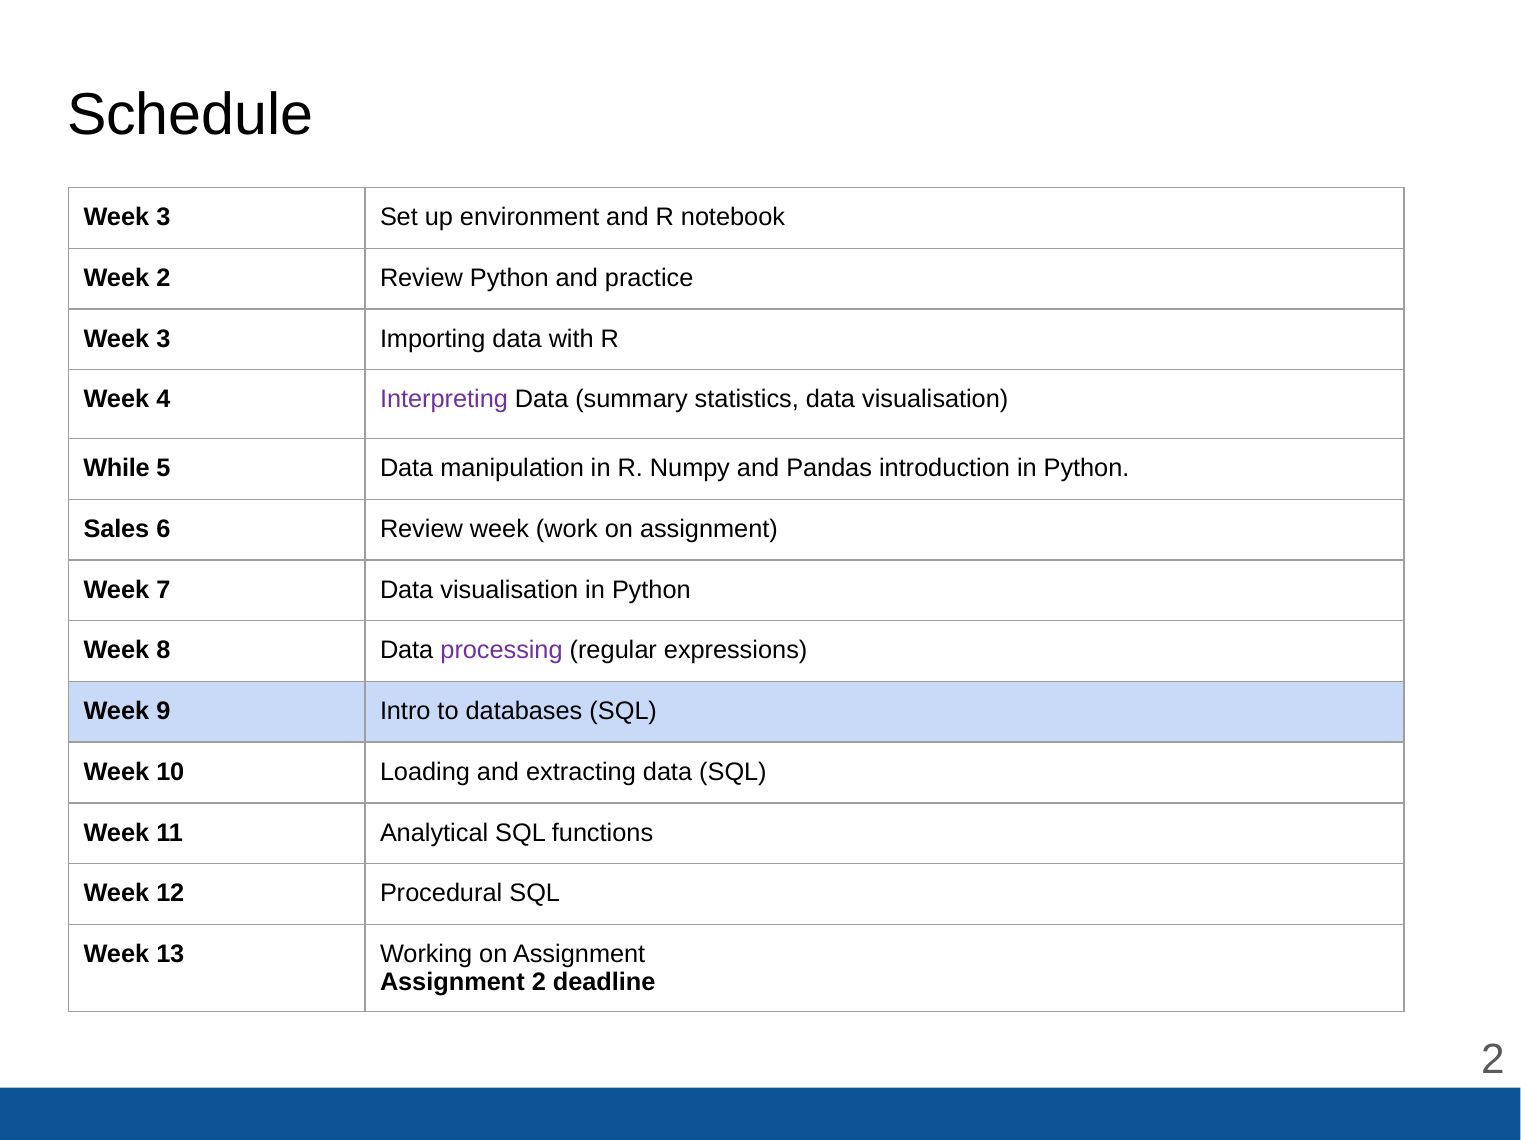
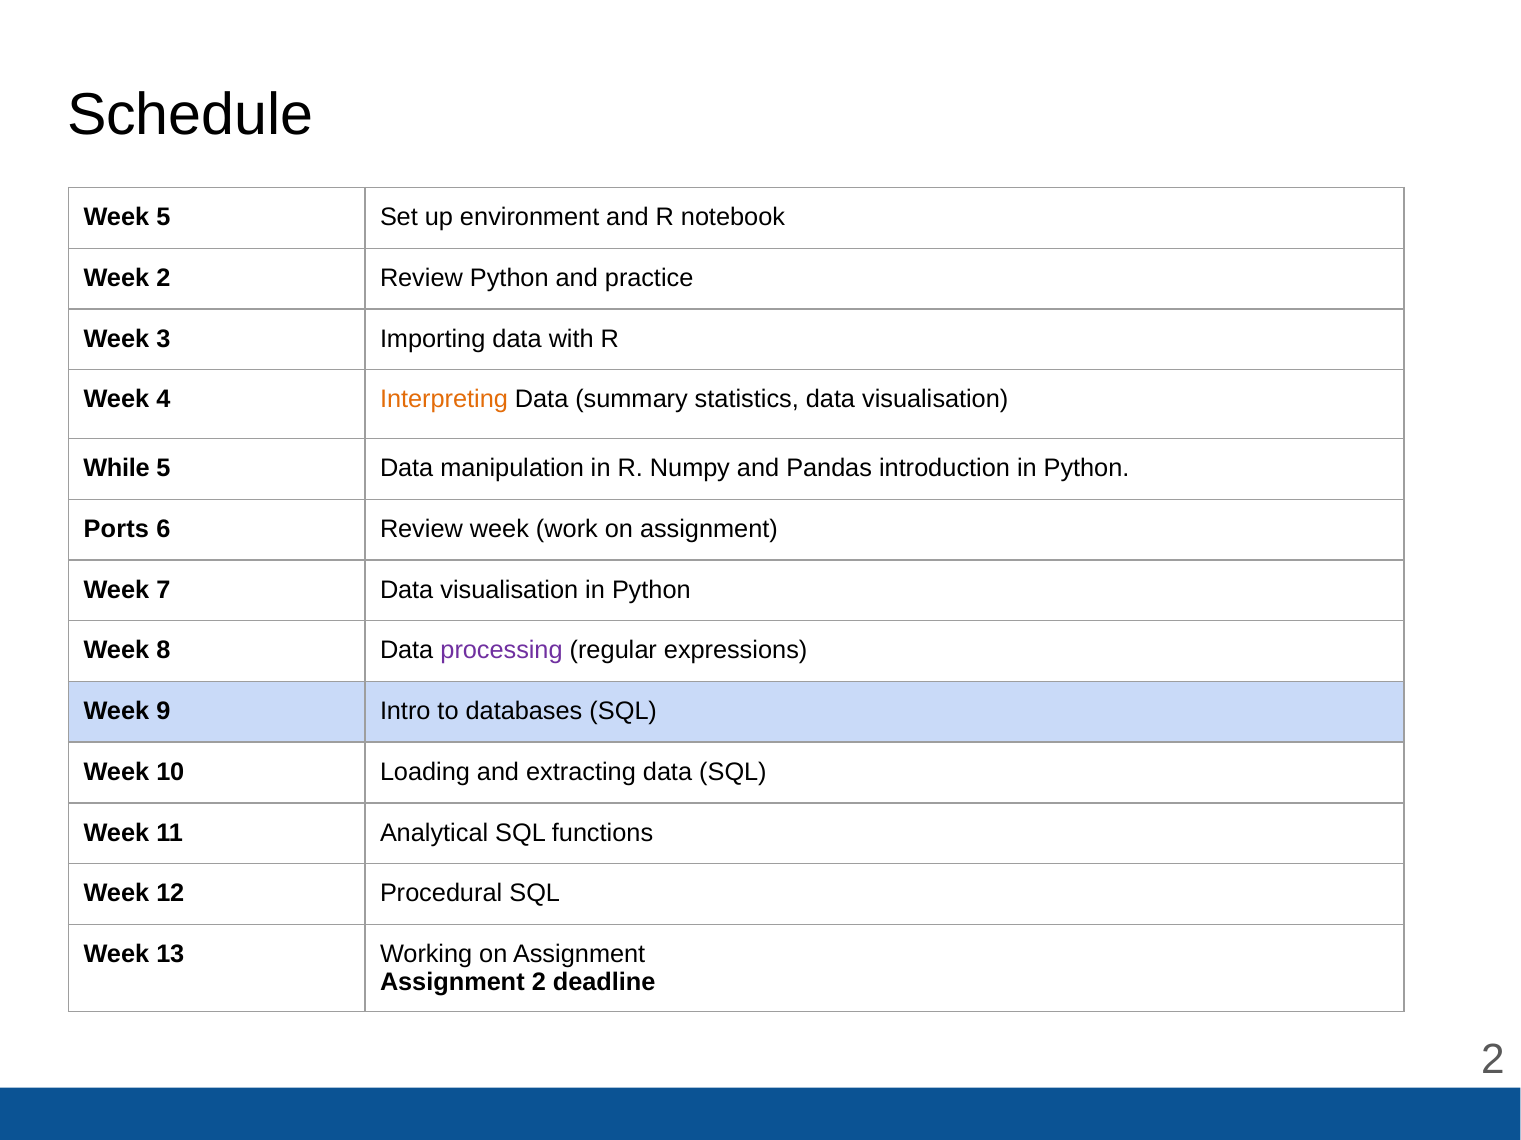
3: 3 -> 5 (163, 218)
Interpreting colour: purple -> orange (444, 400)
Sales: Sales -> Ports (116, 529)
